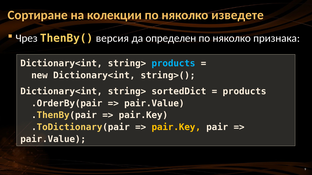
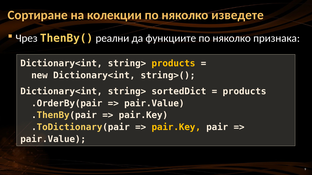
версия: версия -> реални (112, 38)
определен: определен -> функциите (171, 38)
products colour: light blue -> yellow (173, 64)
